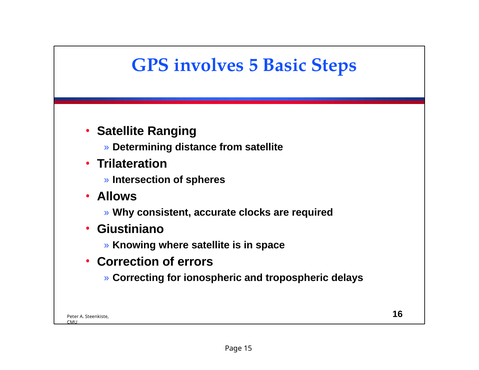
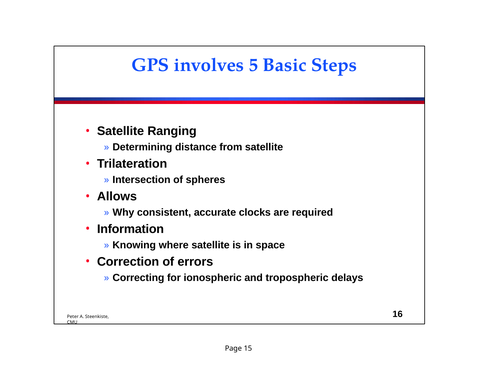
Giustiniano: Giustiniano -> Information (130, 229)
